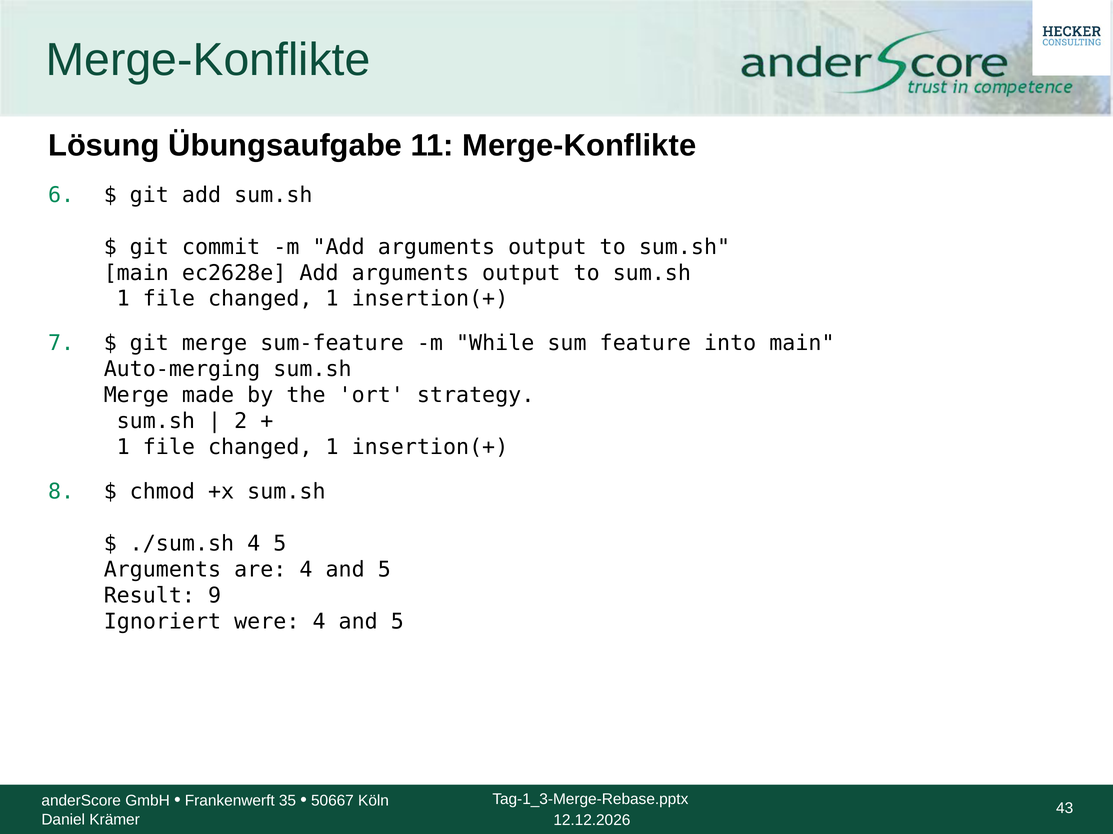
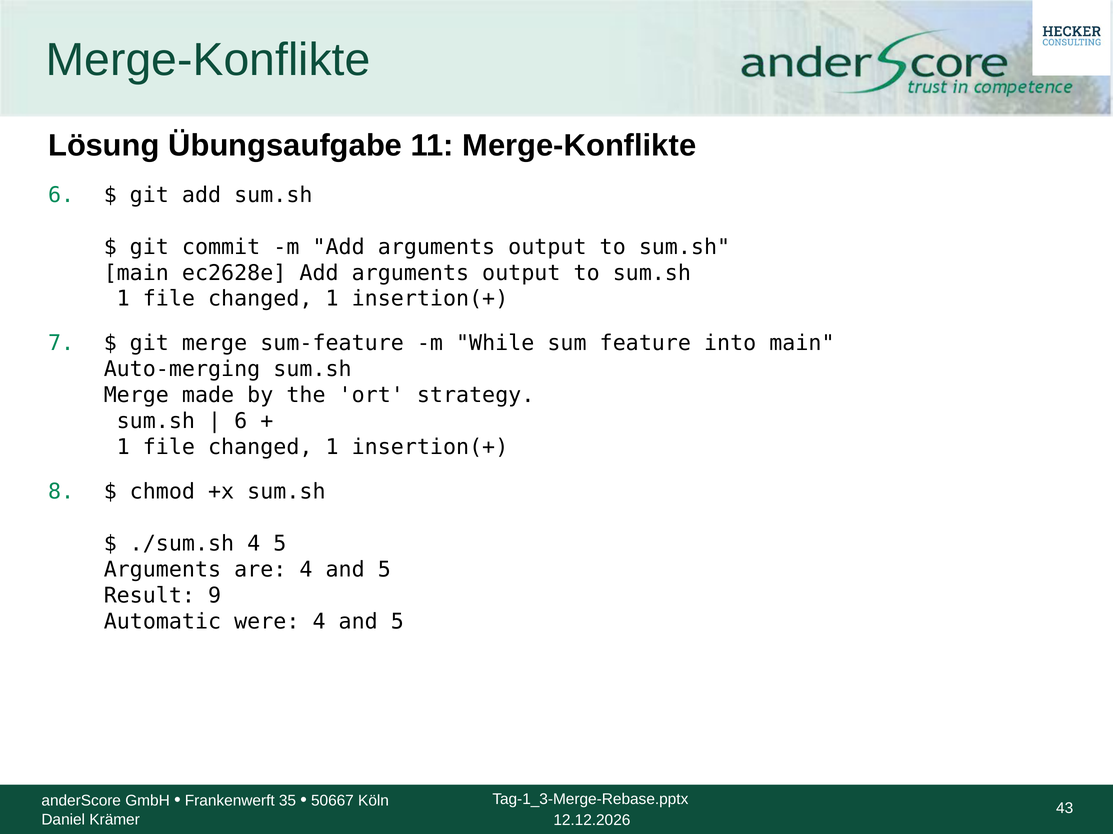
2: 2 -> 6 (241, 422)
Ignoriert: Ignoriert -> Automatic (162, 622)
